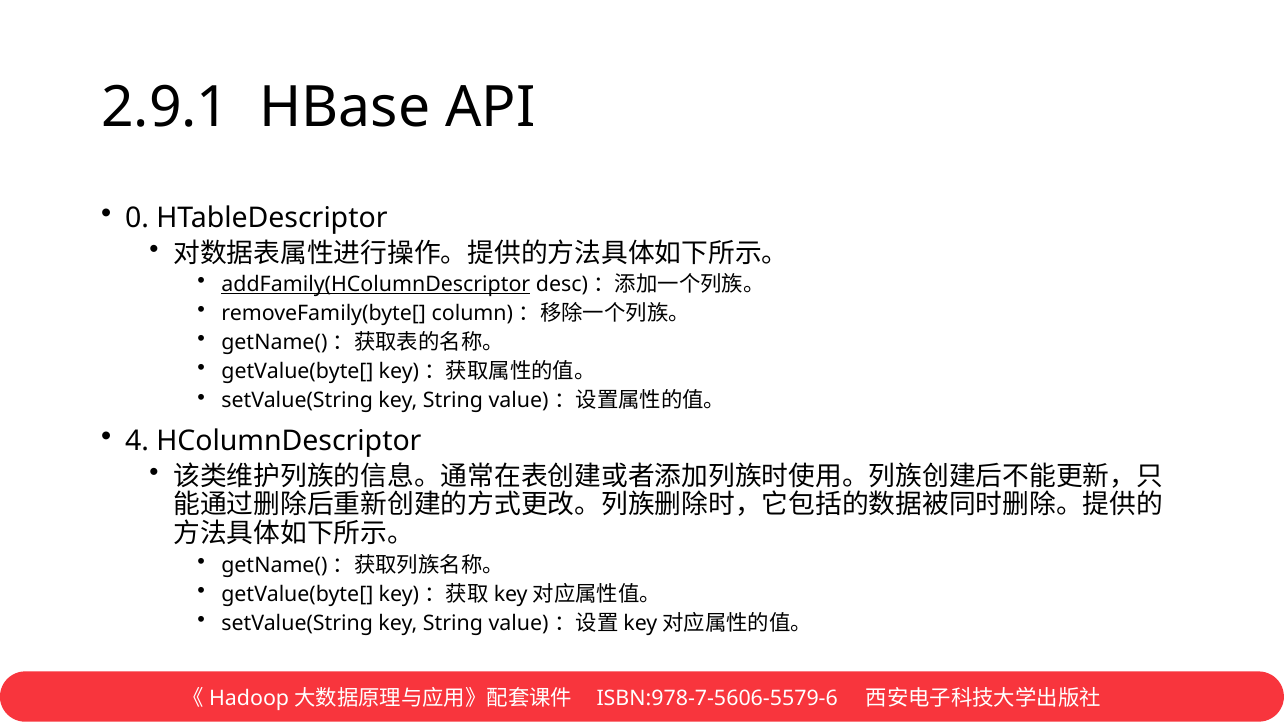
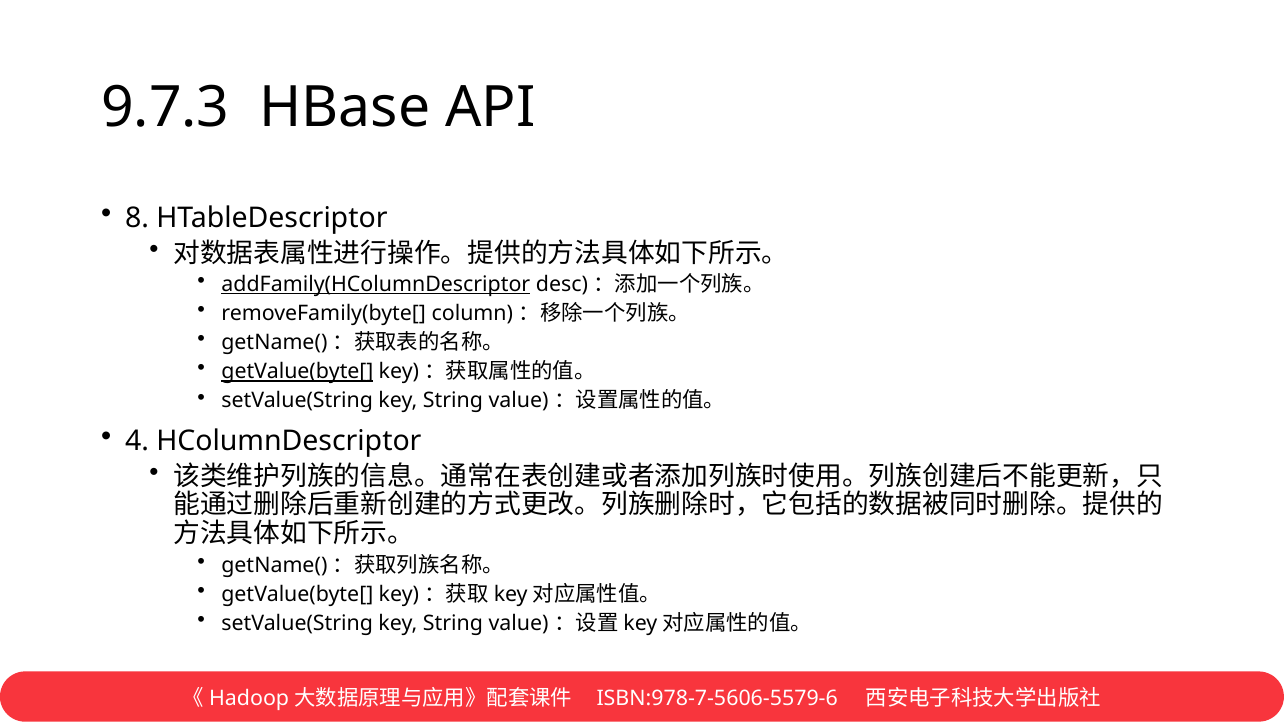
2.9.1: 2.9.1 -> 9.7.3 (165, 108)
0: 0 -> 8 (137, 218)
getValue(byte[ underline: none -> present (297, 372)
